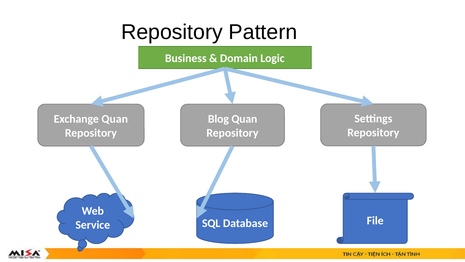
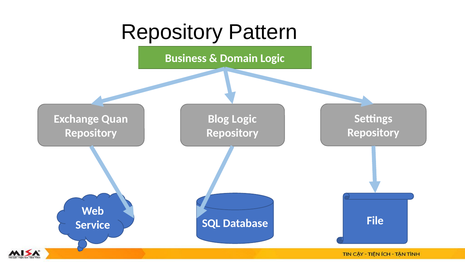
Blog Quan: Quan -> Logic (244, 119)
